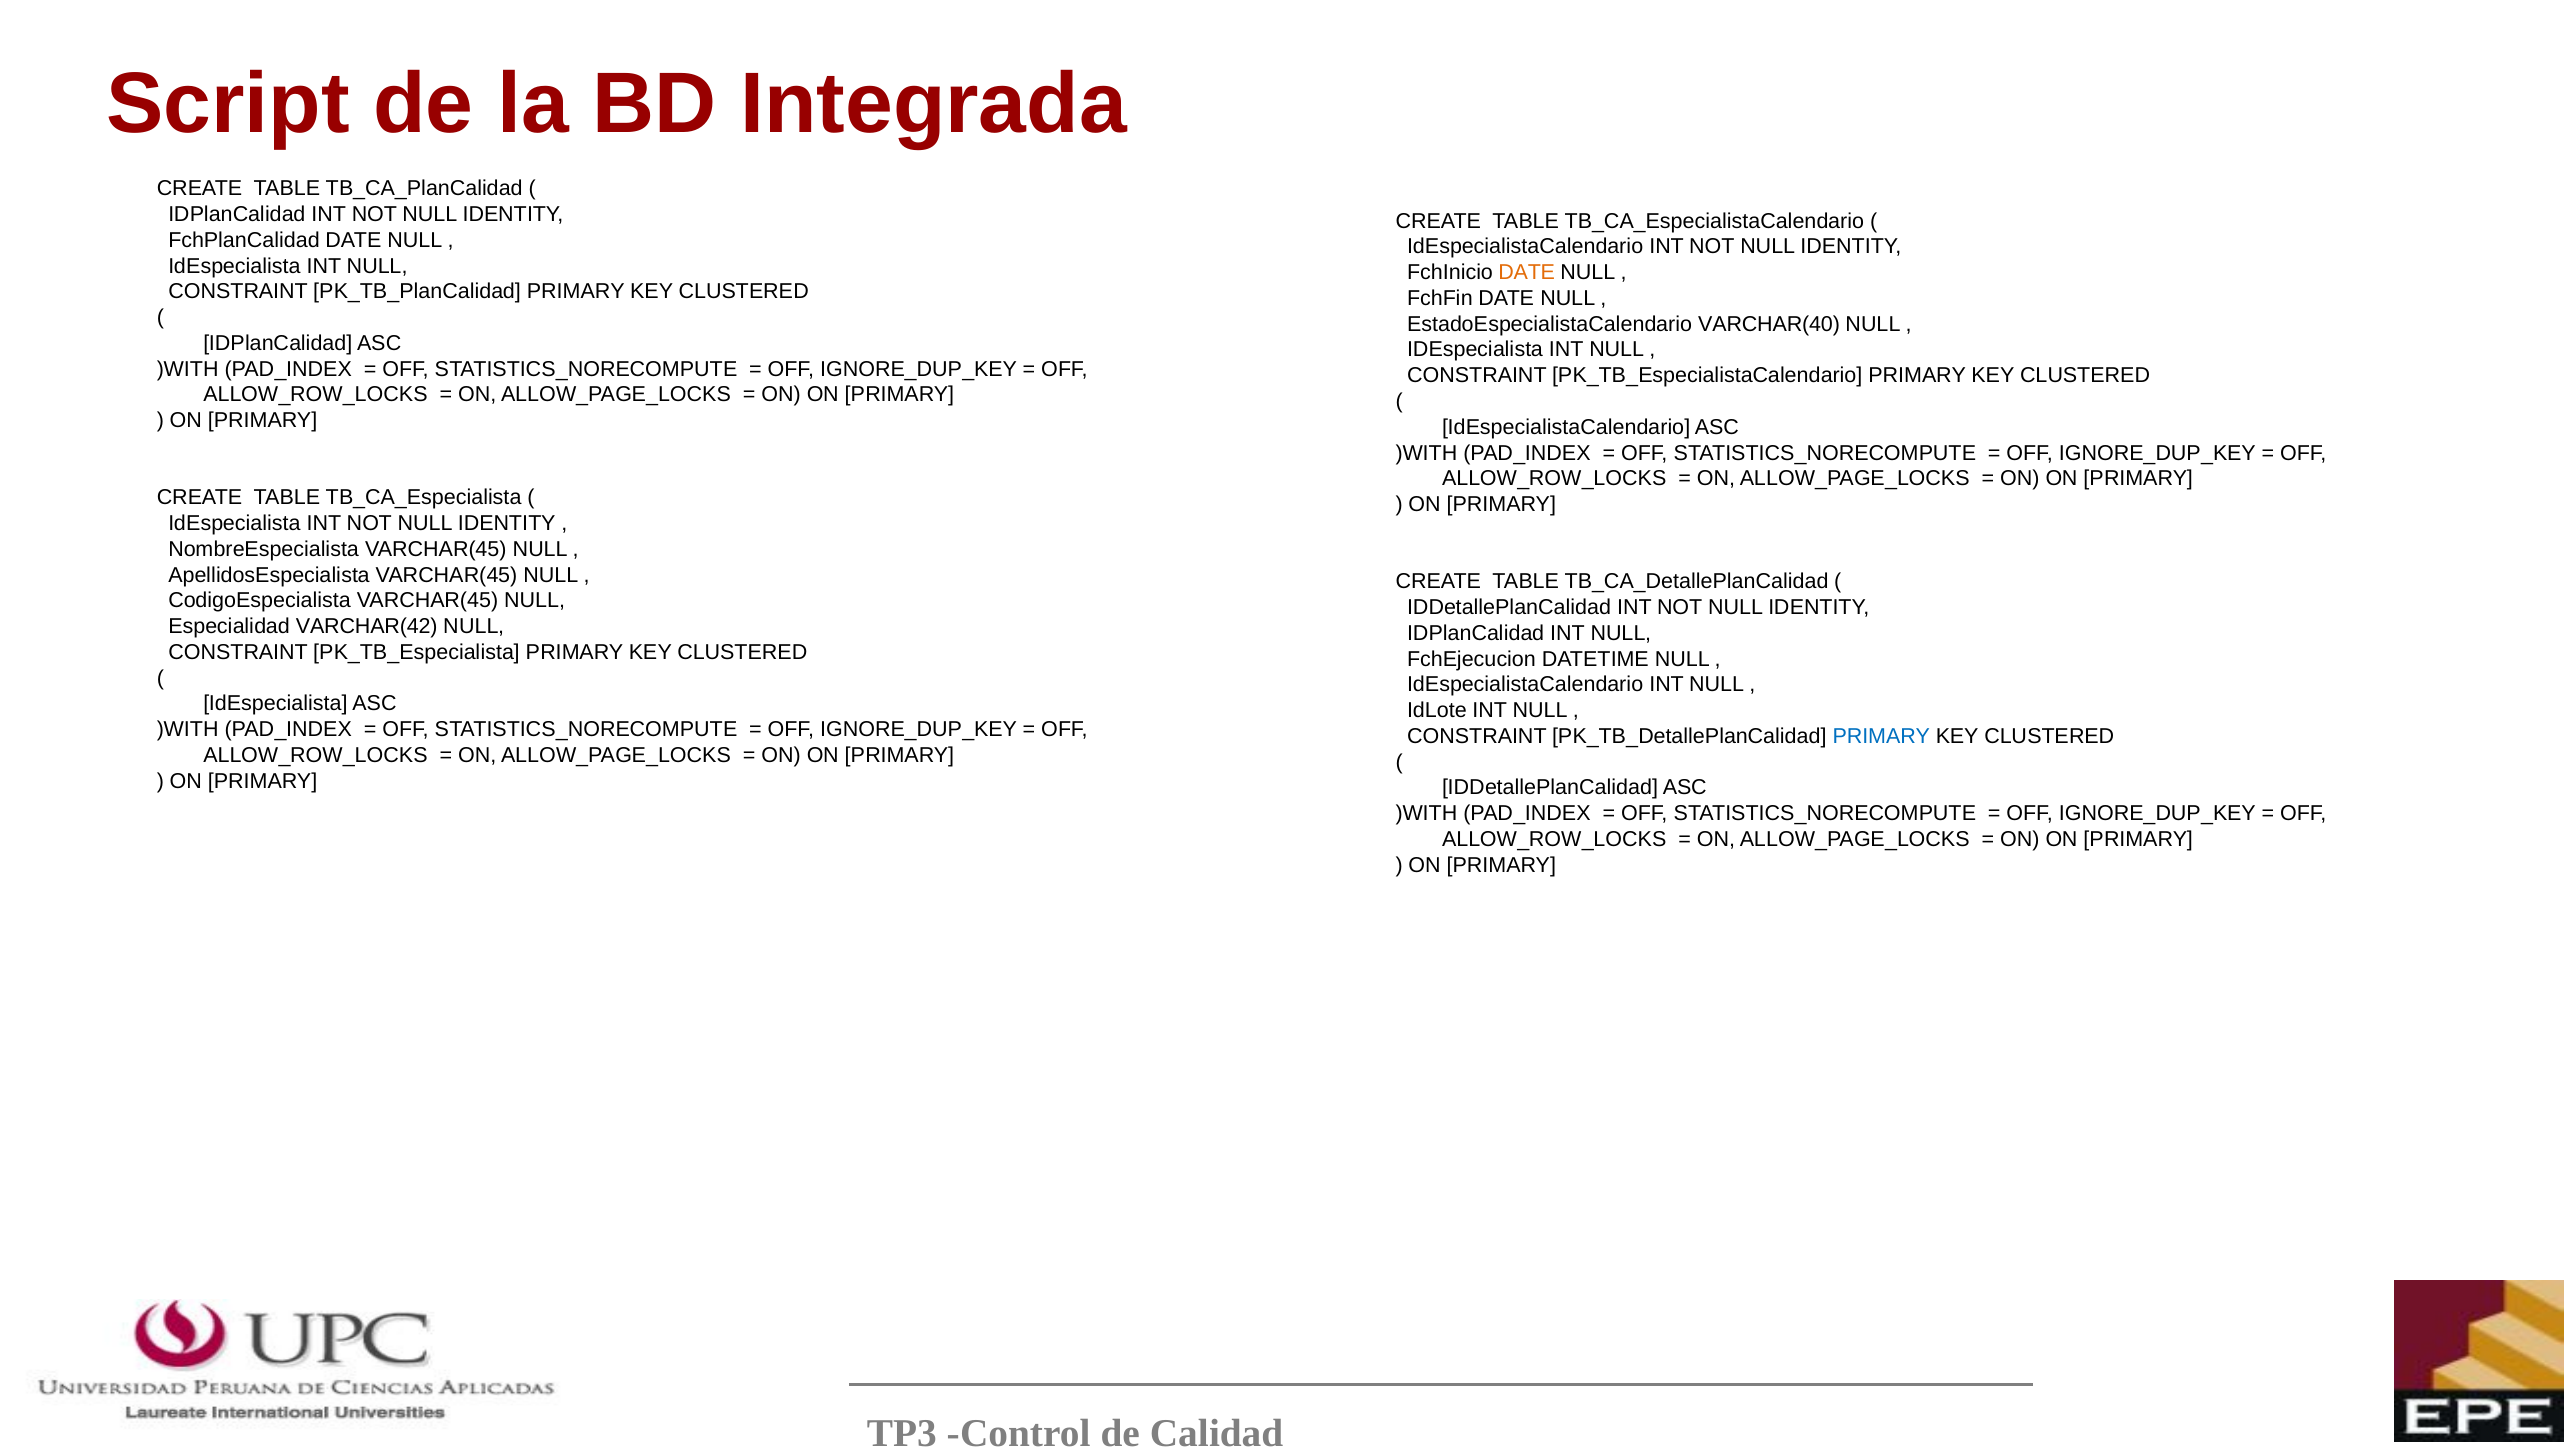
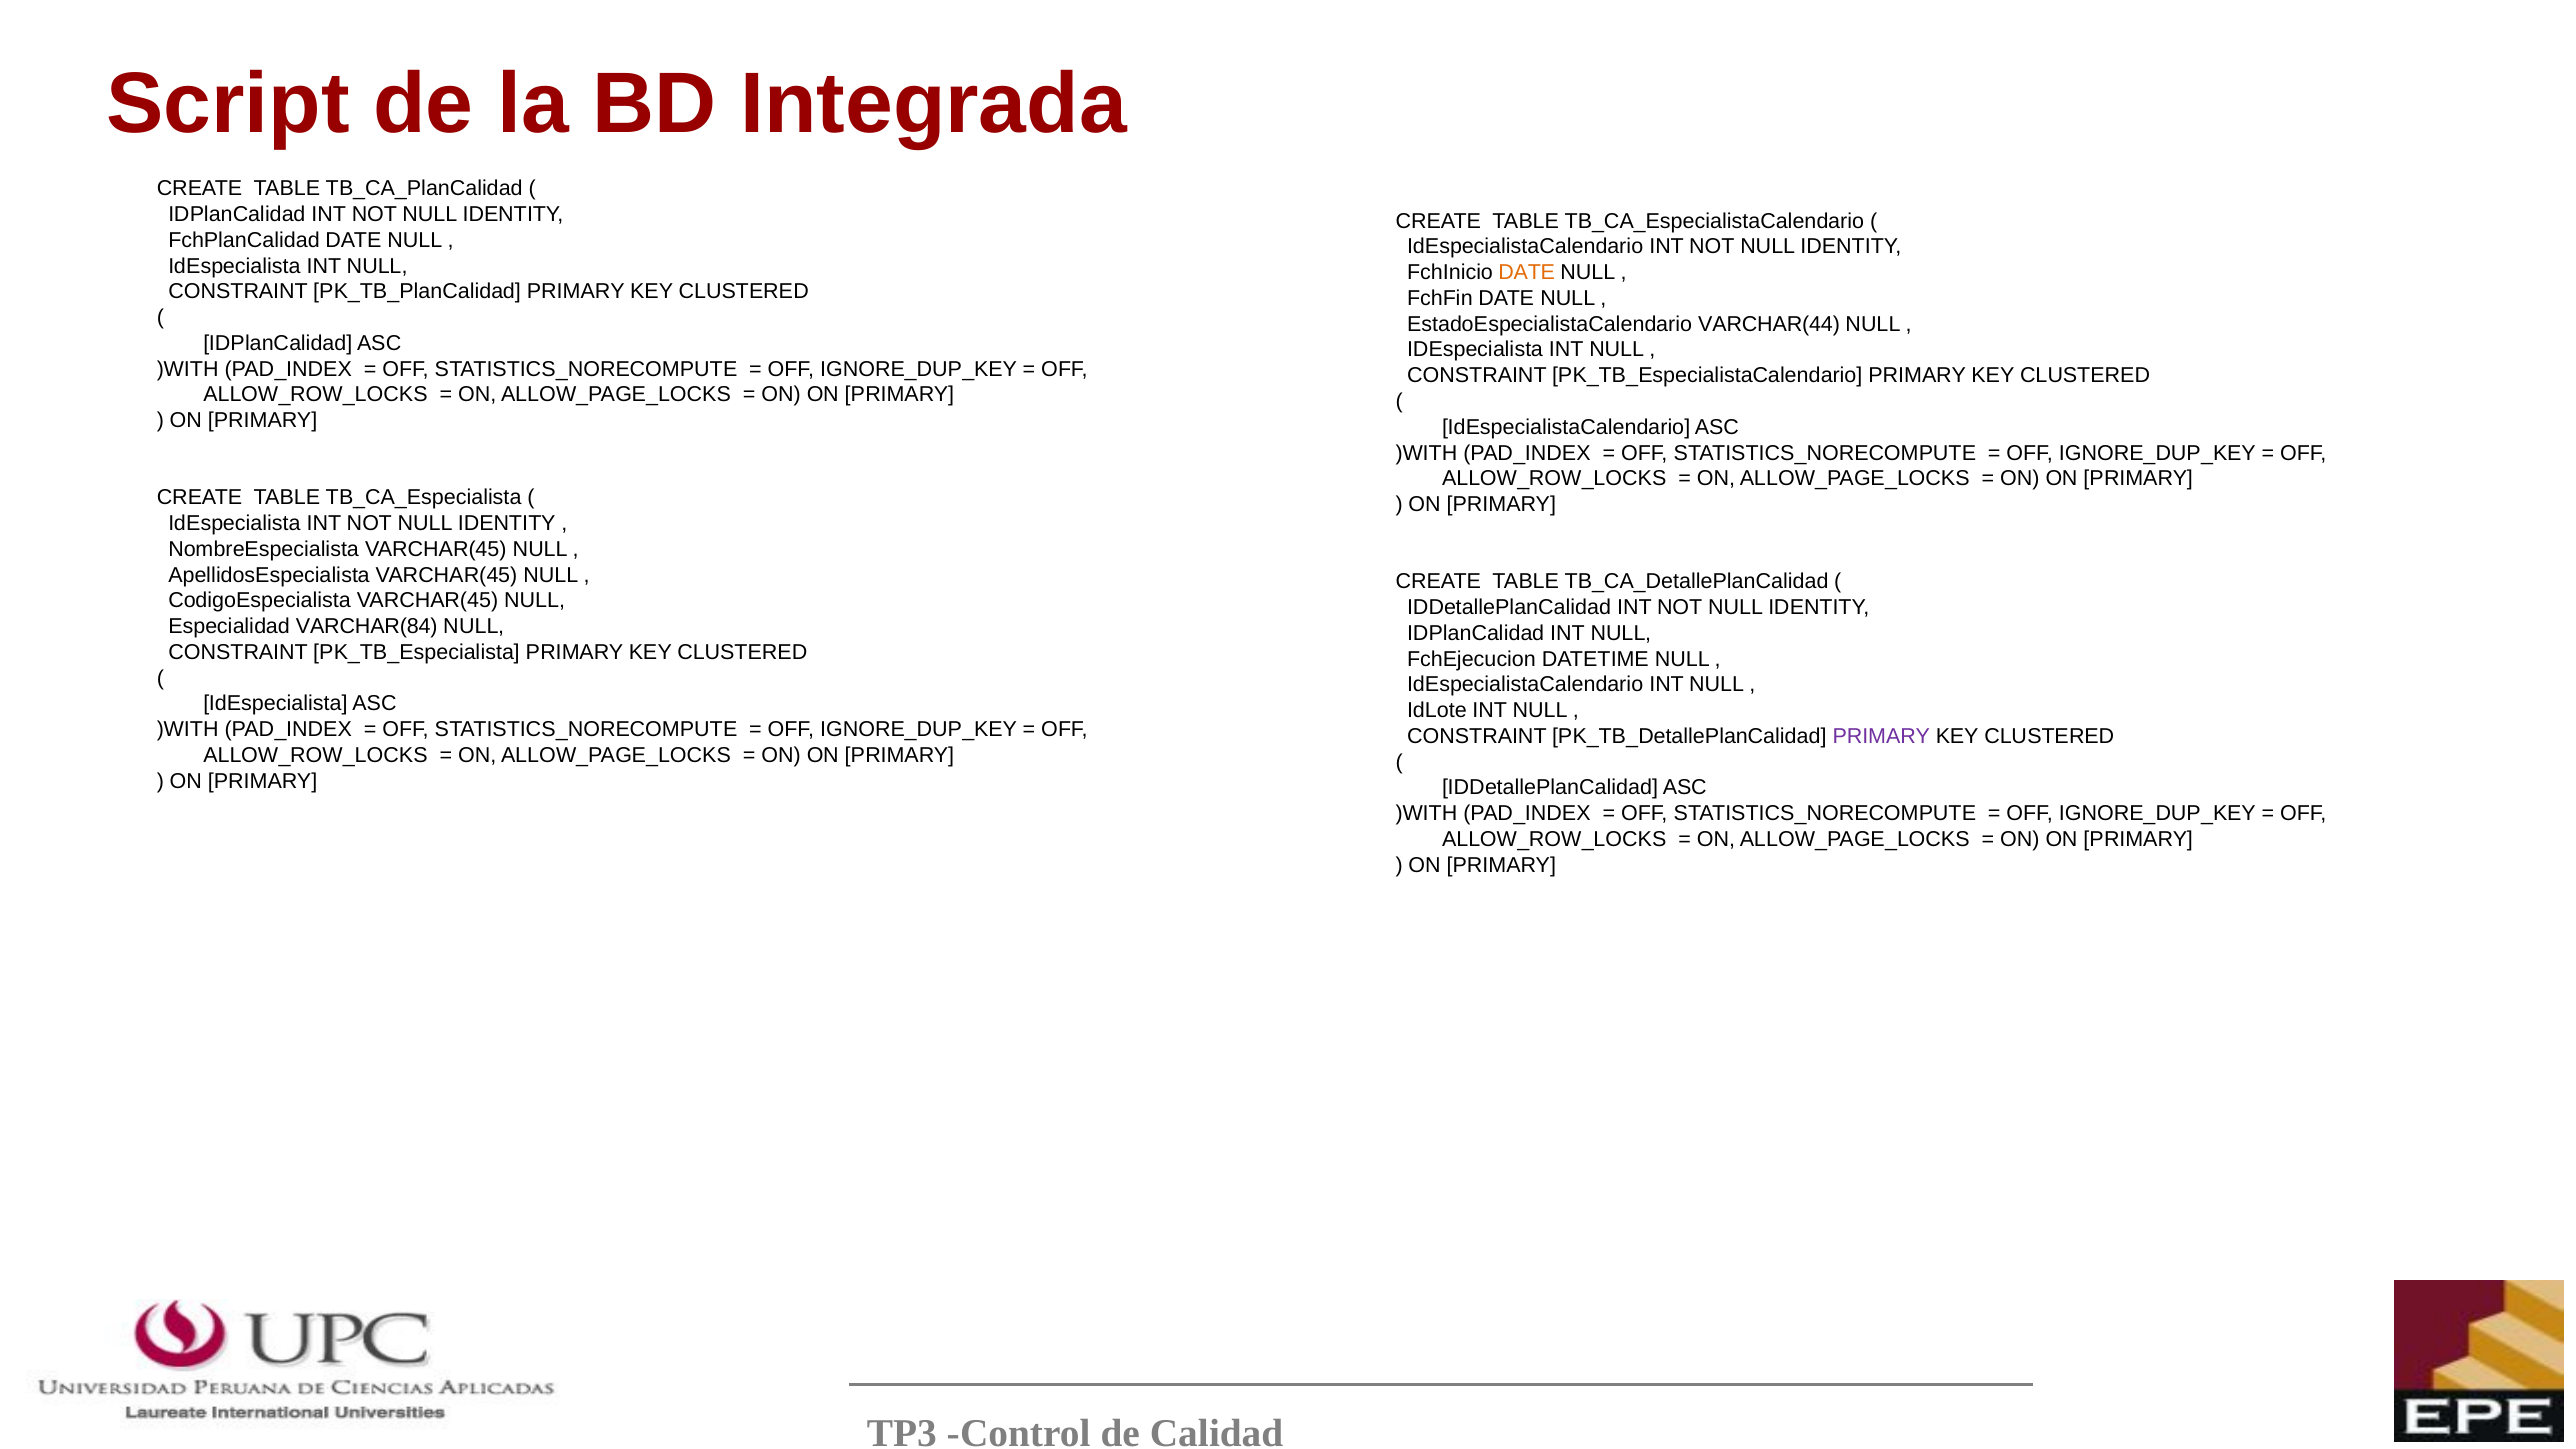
VARCHAR(40: VARCHAR(40 -> VARCHAR(44 (1769, 324)
VARCHAR(42: VARCHAR(42 -> VARCHAR(84 (367, 627)
PRIMARY colour: blue -> purple (1881, 736)
